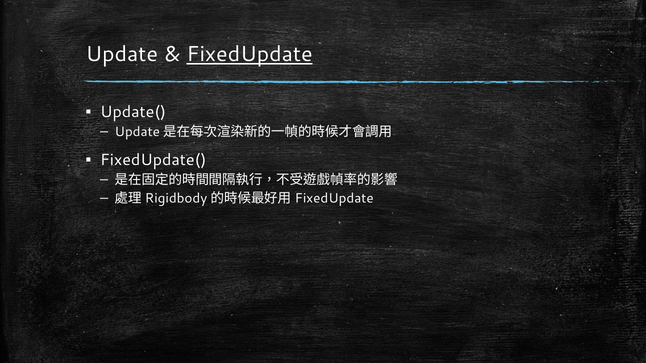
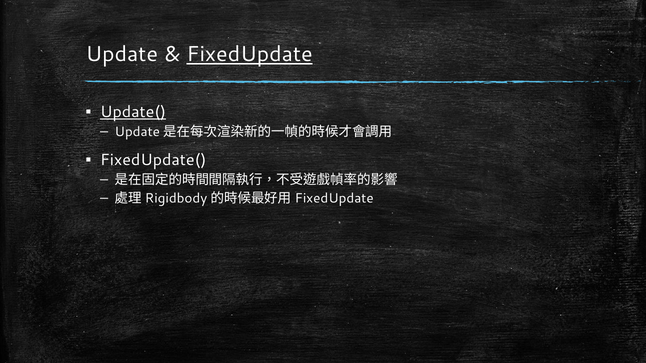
Update( underline: none -> present (133, 112)
